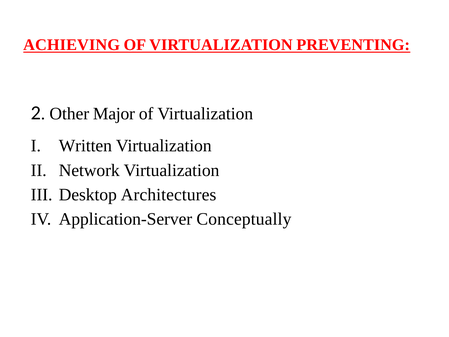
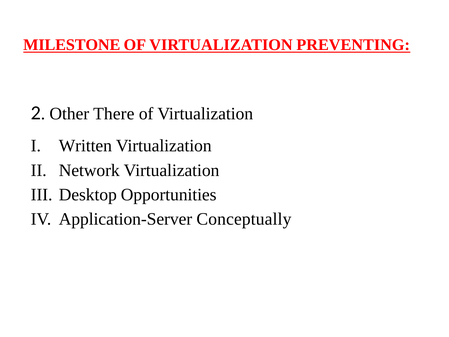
ACHIEVING: ACHIEVING -> MILESTONE (72, 45)
Major: Major -> There (114, 114)
Architectures: Architectures -> Opportunities (169, 195)
